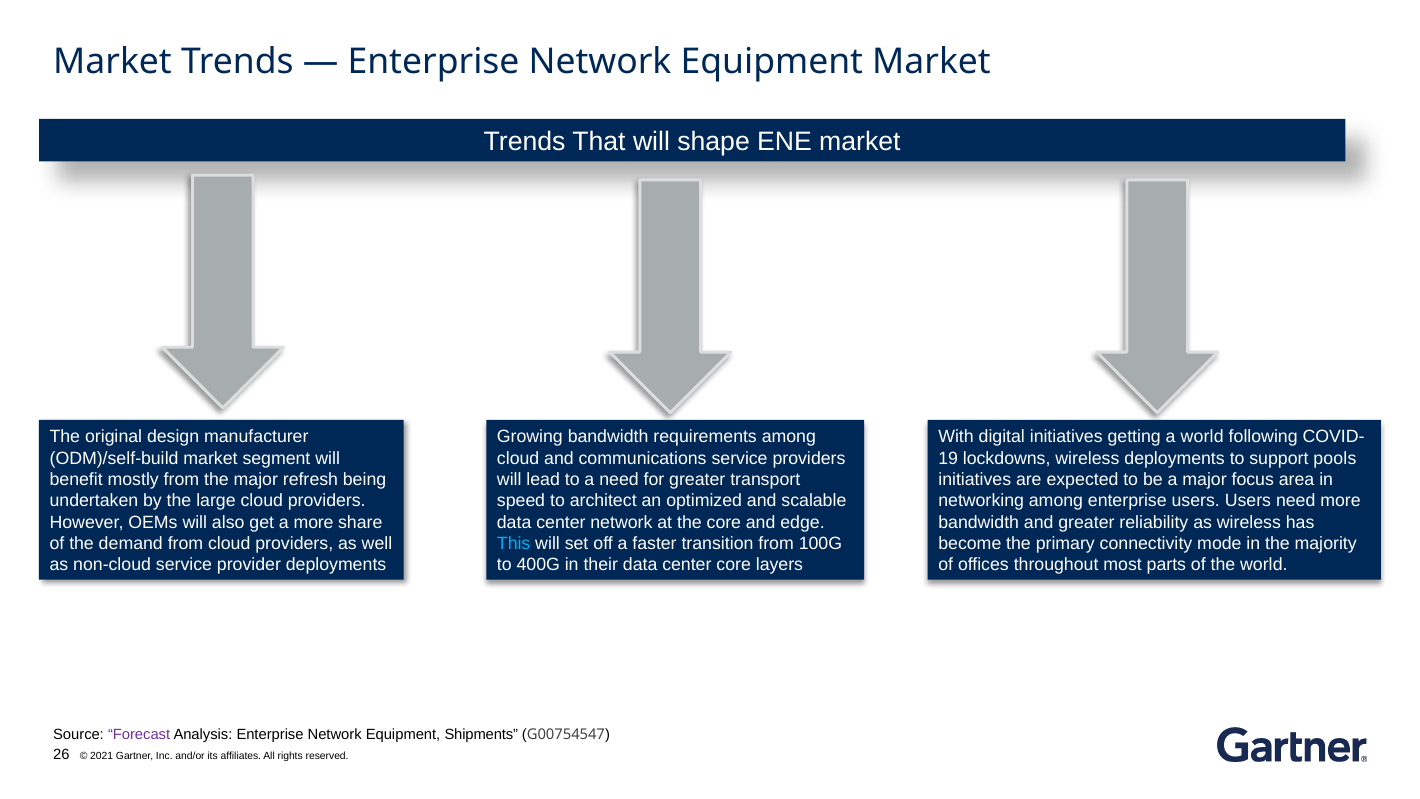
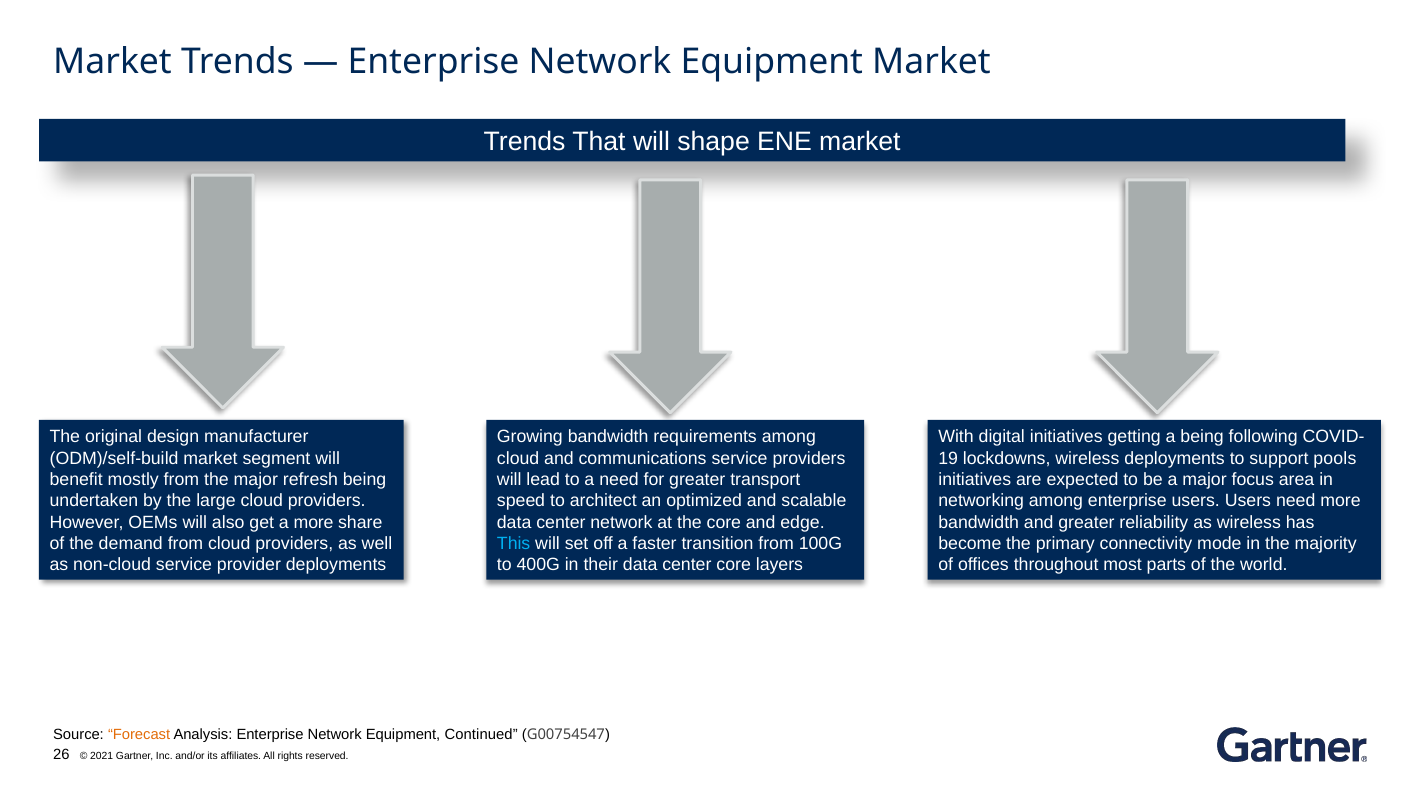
a world: world -> being (1202, 437)
Forecast colour: purple -> orange (139, 734)
Shipments: Shipments -> Continued (481, 734)
